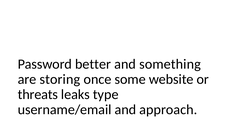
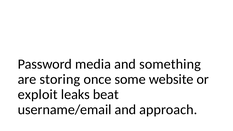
better: better -> media (93, 64)
threats: threats -> exploit (38, 95)
type: type -> beat (106, 95)
